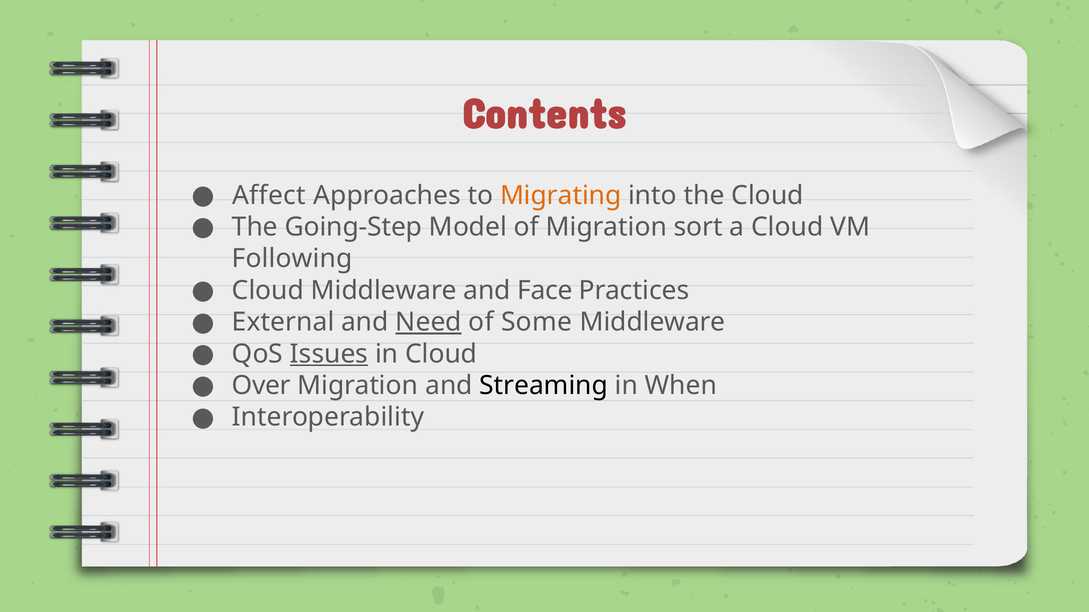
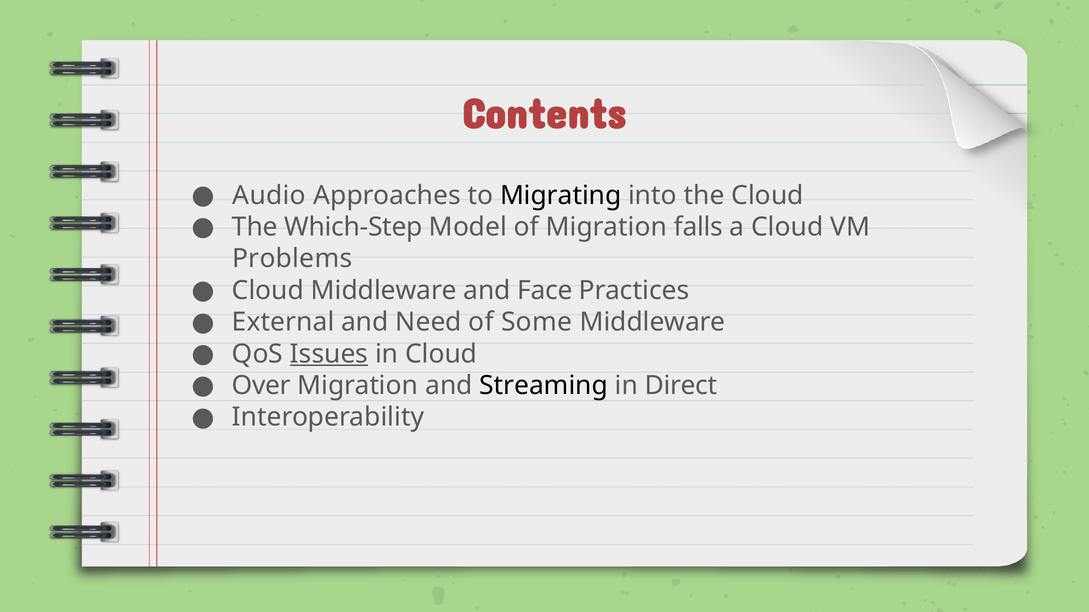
Affect: Affect -> Audio (269, 196)
Migrating colour: orange -> black (561, 196)
Going-Step: Going-Step -> Which-Step (354, 227)
sort: sort -> falls (698, 227)
Following: Following -> Problems (292, 259)
Need underline: present -> none (429, 322)
When: When -> Direct (681, 386)
